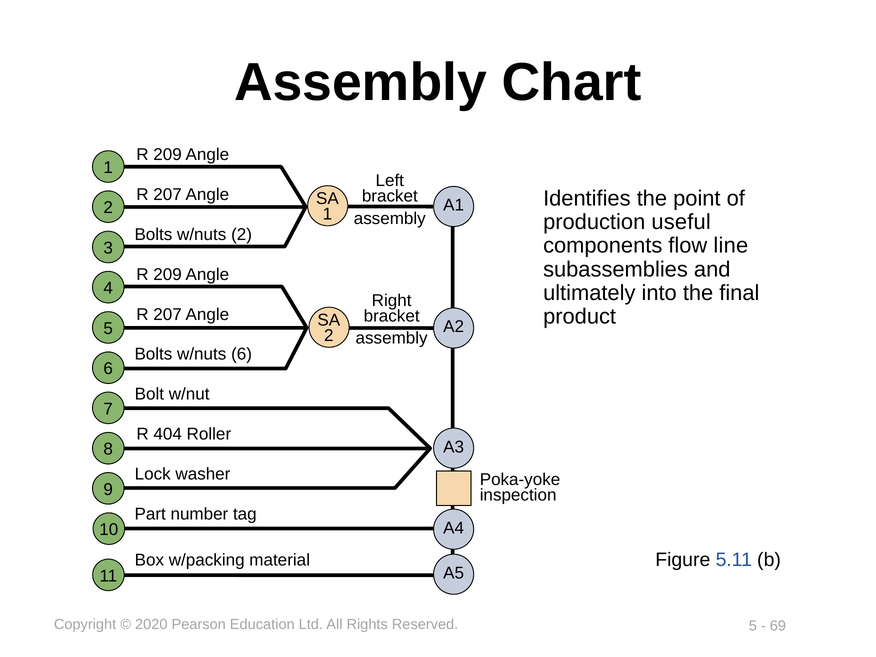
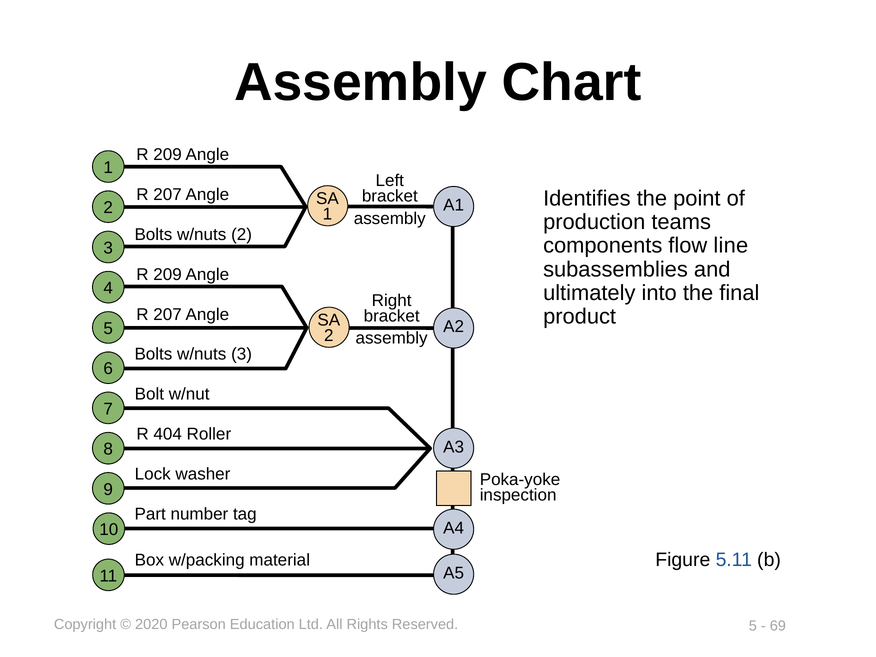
useful: useful -> teams (681, 222)
w/nuts 6: 6 -> 3 (242, 354)
